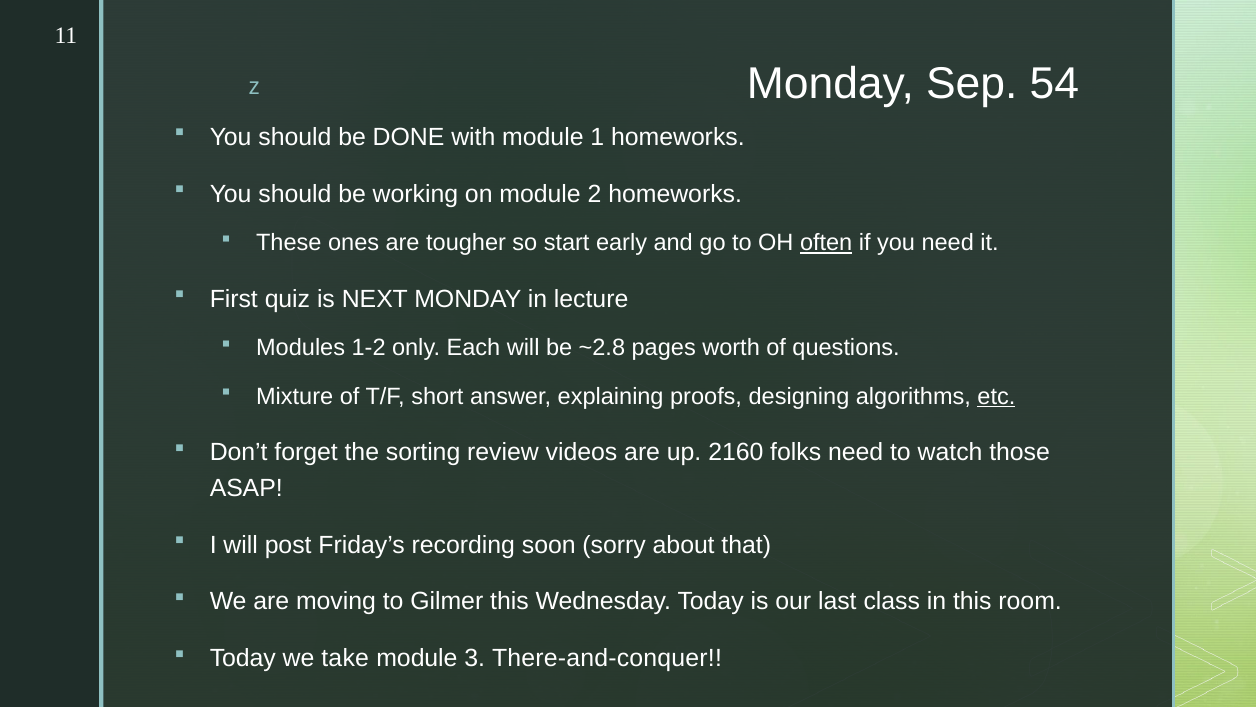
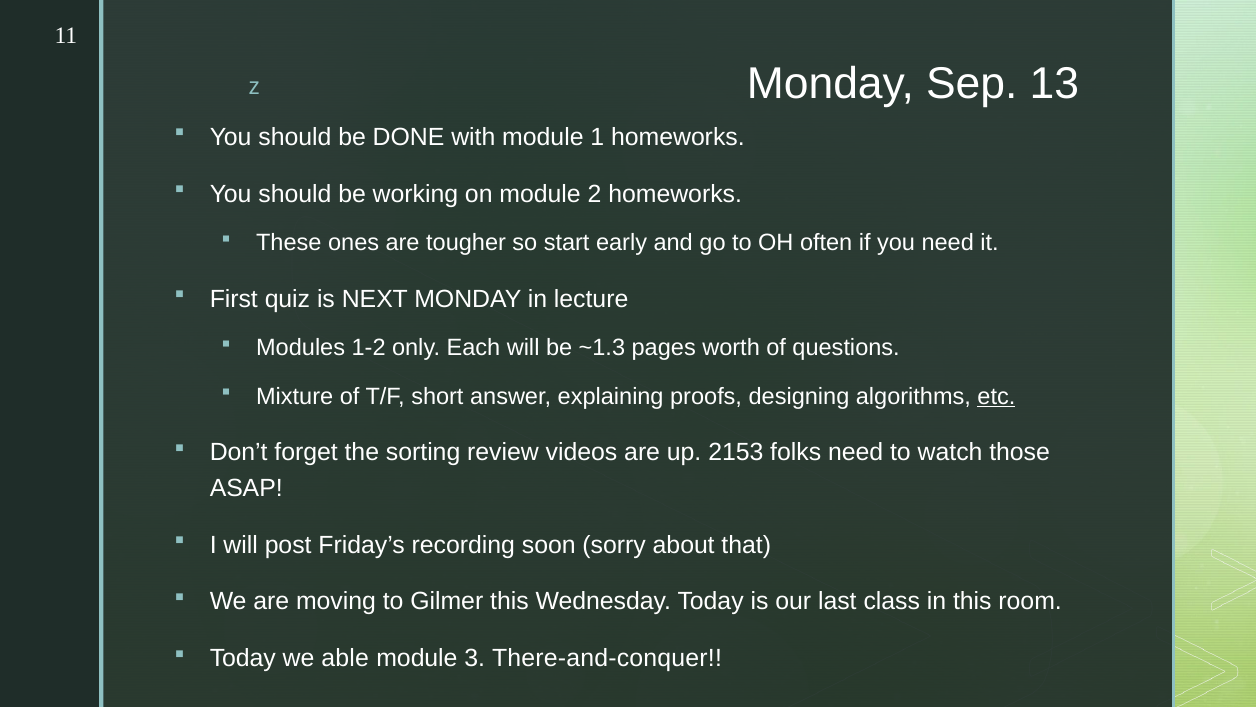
54: 54 -> 13 (1054, 83)
often underline: present -> none (826, 243)
~2.8: ~2.8 -> ~1.3 (602, 348)
2160: 2160 -> 2153 (736, 452)
take: take -> able (345, 658)
